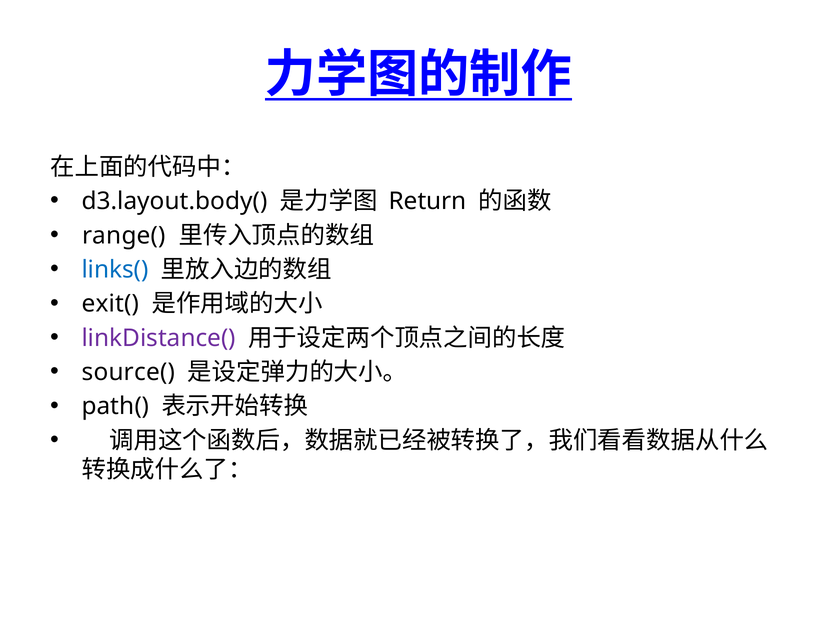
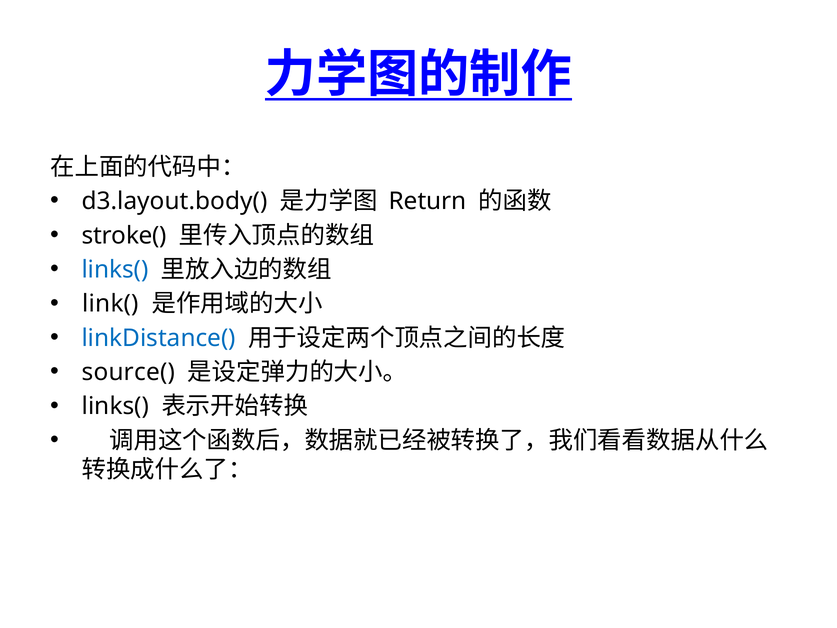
range(: range( -> stroke( (124, 235)
exit(: exit( -> link( (110, 304)
linkDistance( colour: purple -> blue (159, 338)
path(: path( -> links( (115, 406)
